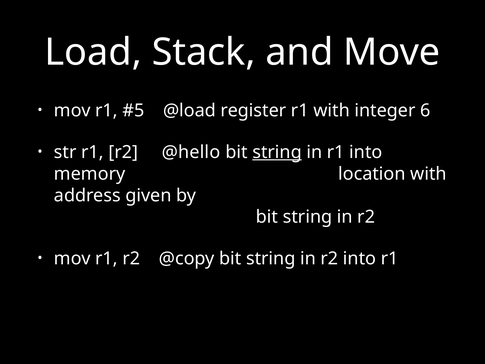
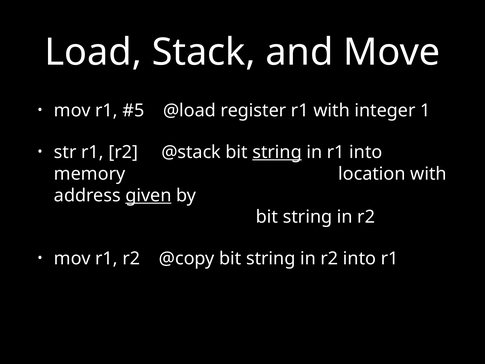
6: 6 -> 1 (425, 111)
@hello: @hello -> @stack (191, 152)
given underline: none -> present (148, 195)
